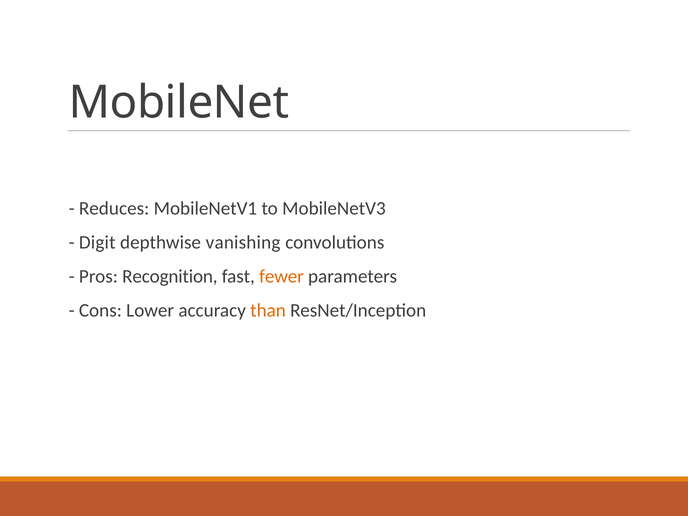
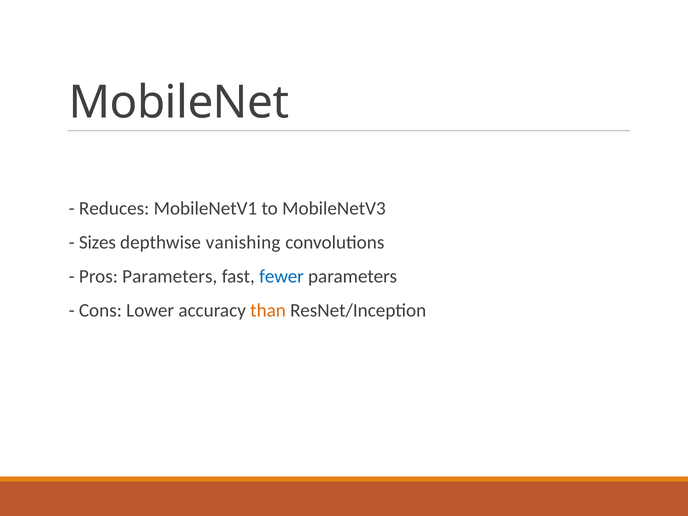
Digit: Digit -> Sizes (97, 243)
Pros Recognition: Recognition -> Parameters (170, 277)
fewer colour: orange -> blue (281, 277)
